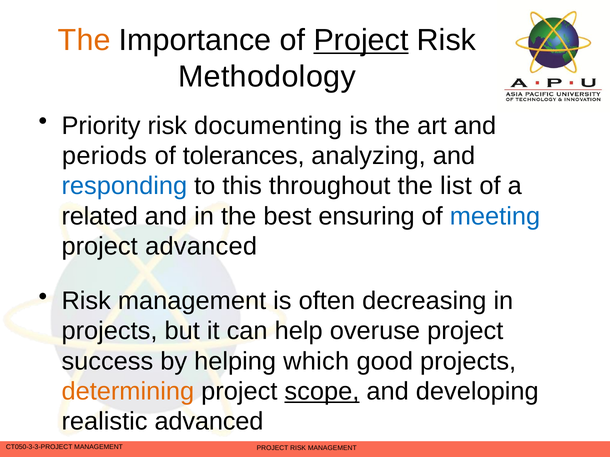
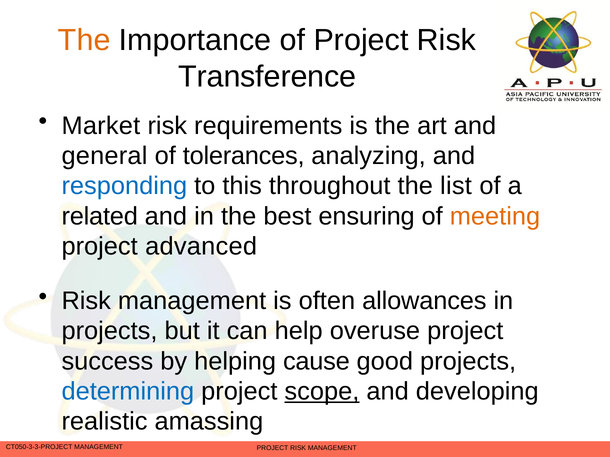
Project underline: present -> none (361, 40)
Methodology: Methodology -> Transference (267, 77)
Priority: Priority -> Market (101, 126)
documenting: documenting -> requirements (268, 126)
periods: periods -> general (104, 156)
meeting colour: blue -> orange (495, 216)
decreasing: decreasing -> allowances (424, 301)
which: which -> cause (316, 362)
determining colour: orange -> blue (128, 392)
realistic advanced: advanced -> amassing (209, 422)
